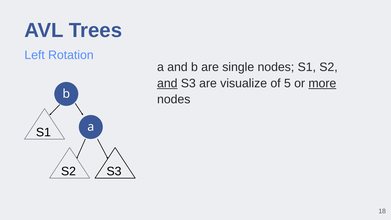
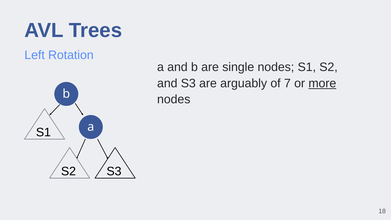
and underline: present -> none (167, 83)
visualize: visualize -> arguably (244, 83)
5: 5 -> 7 (287, 83)
